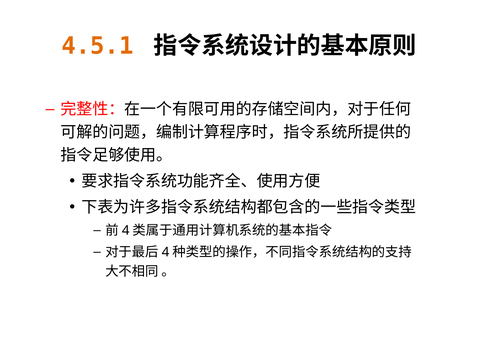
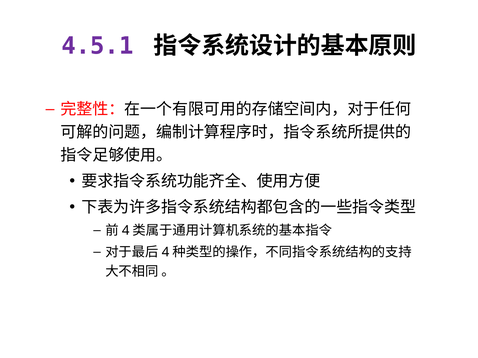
4.5.1 colour: orange -> purple (97, 46)
